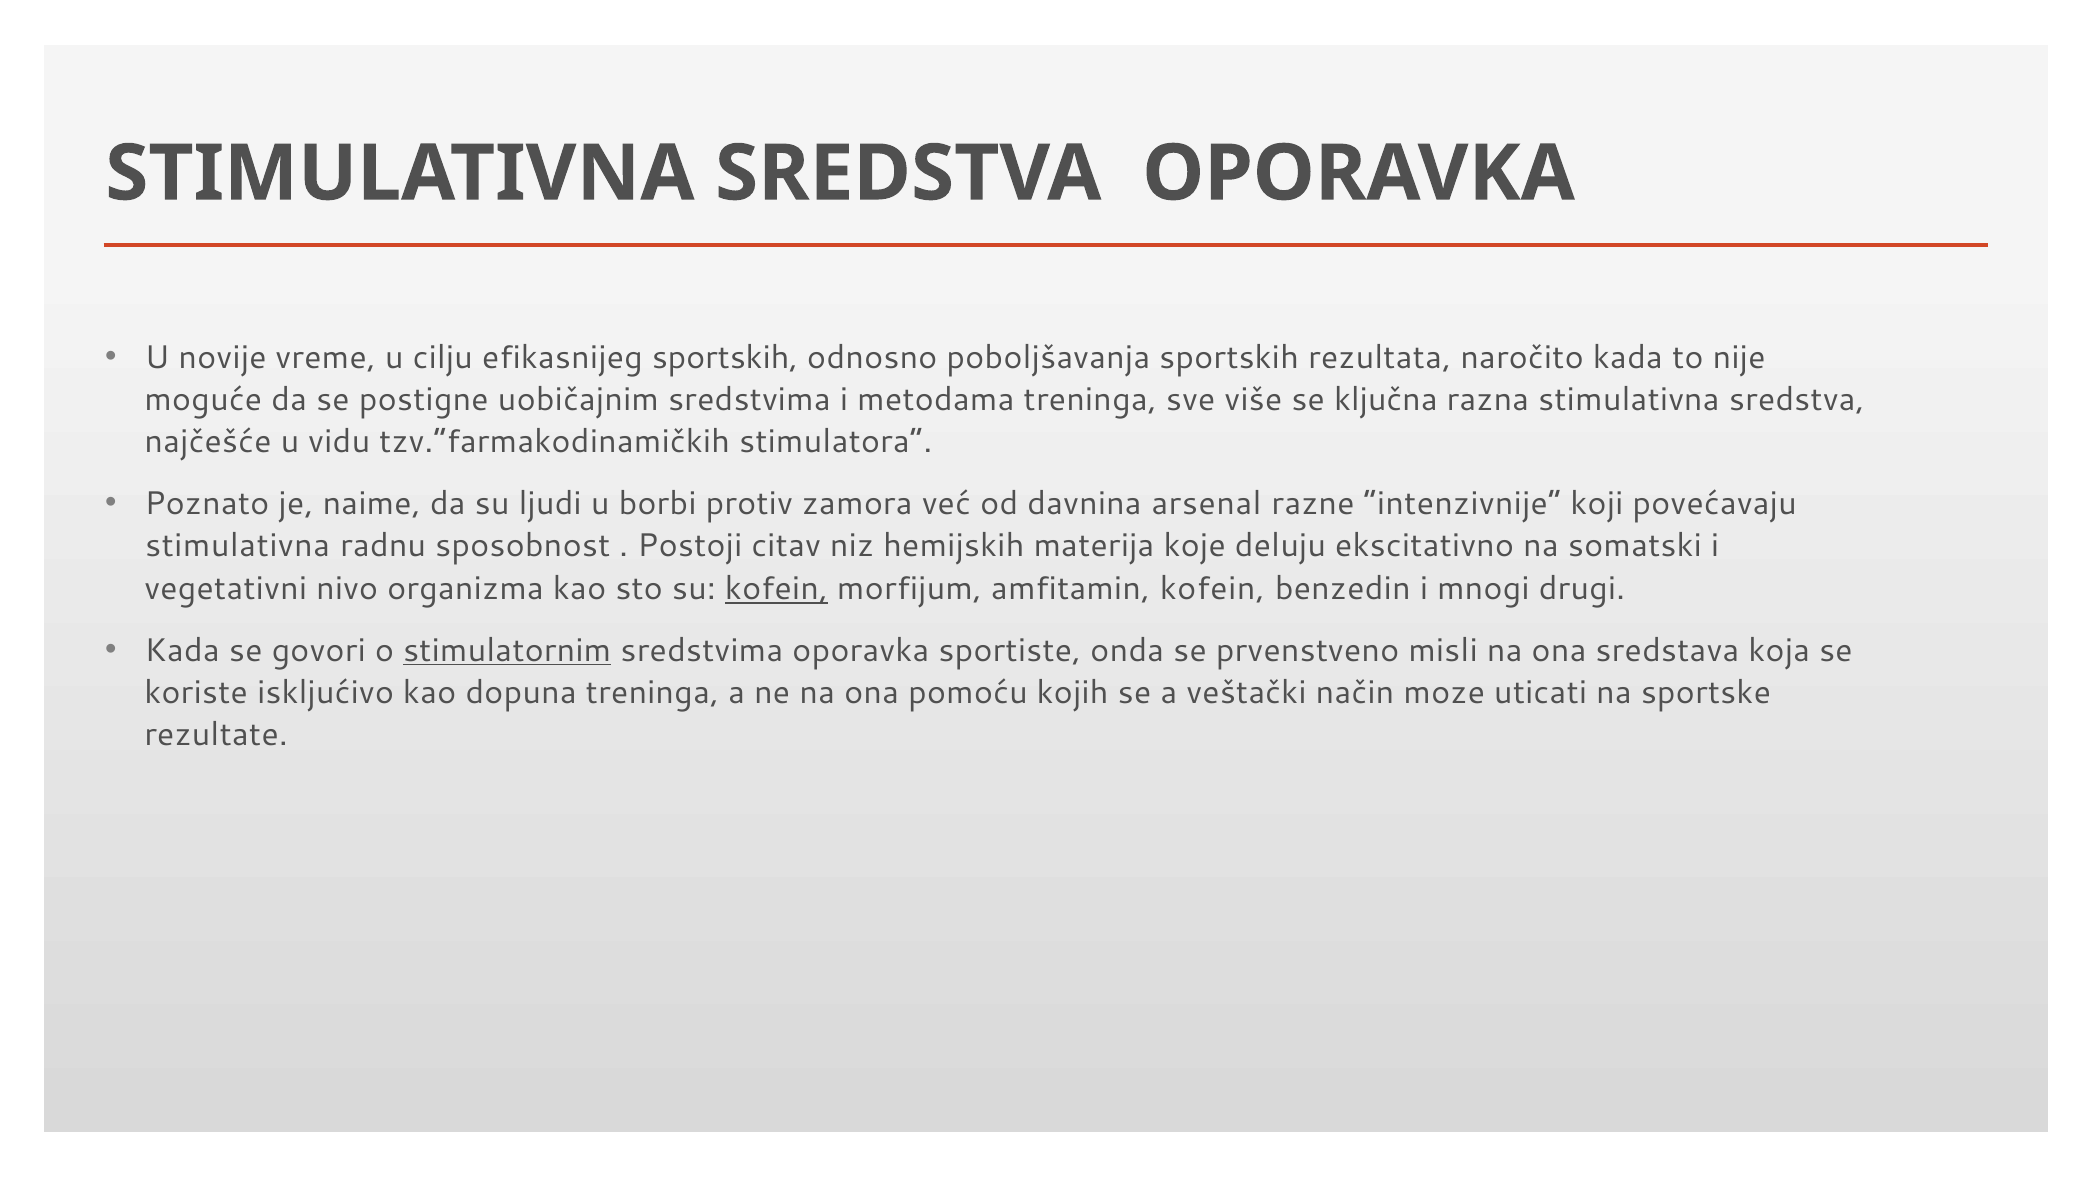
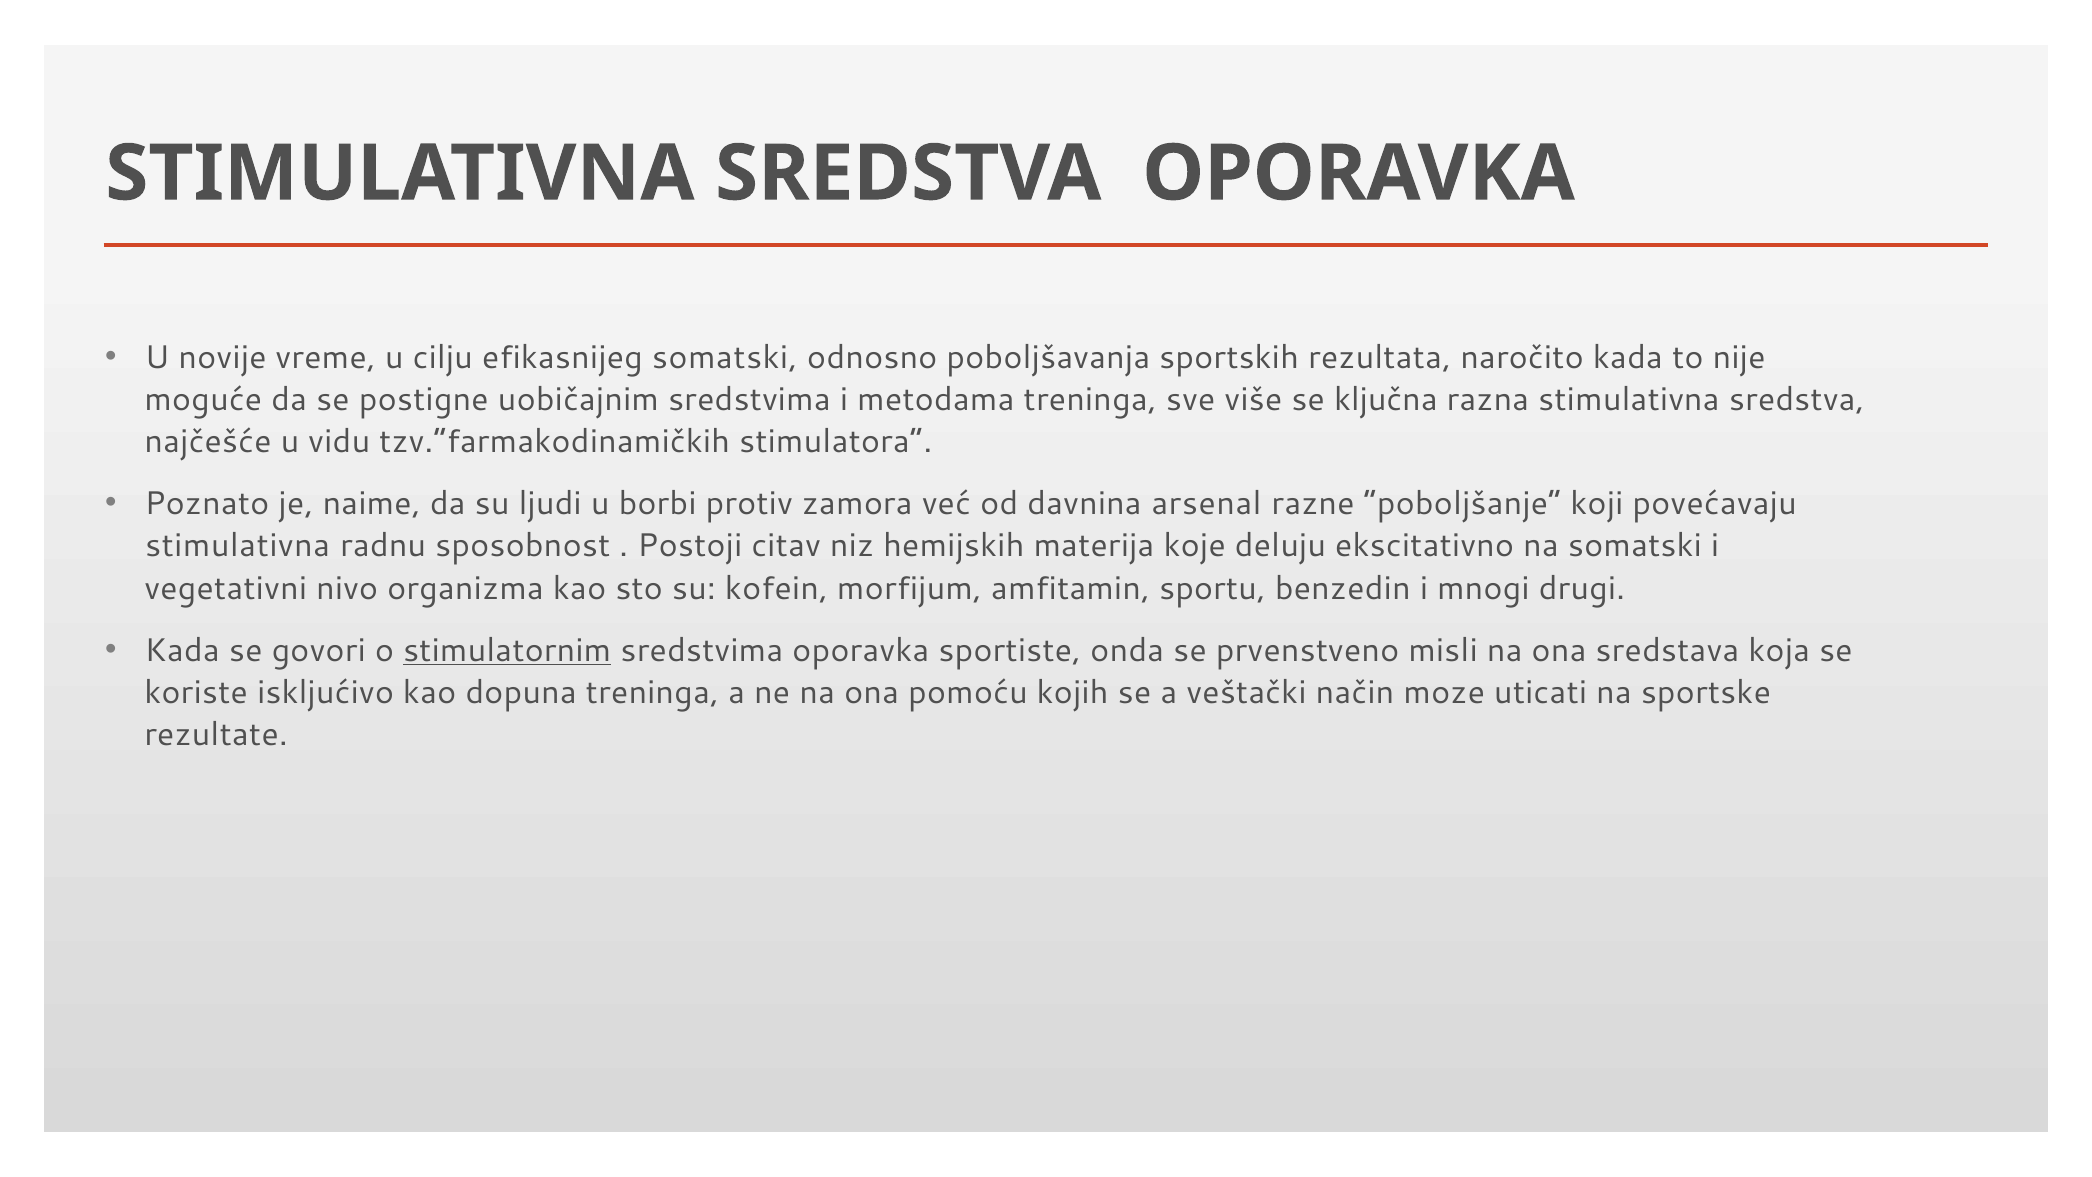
sportskih: sportskih -> somatski (725, 357)
intenzivnije: intenzivnije -> poboljšanje (1463, 504)
kofein underline: present -> none (777, 588)
amfitamin kofein: kofein -> sportu (1213, 588)
